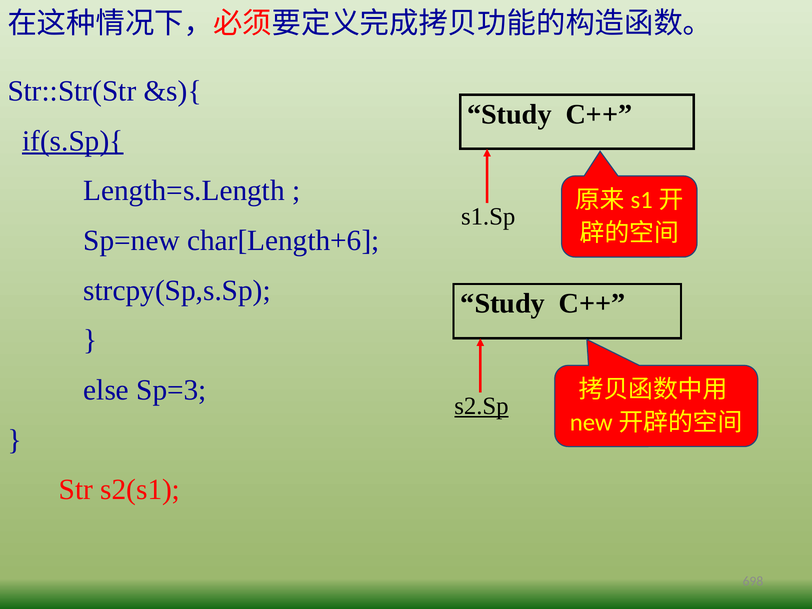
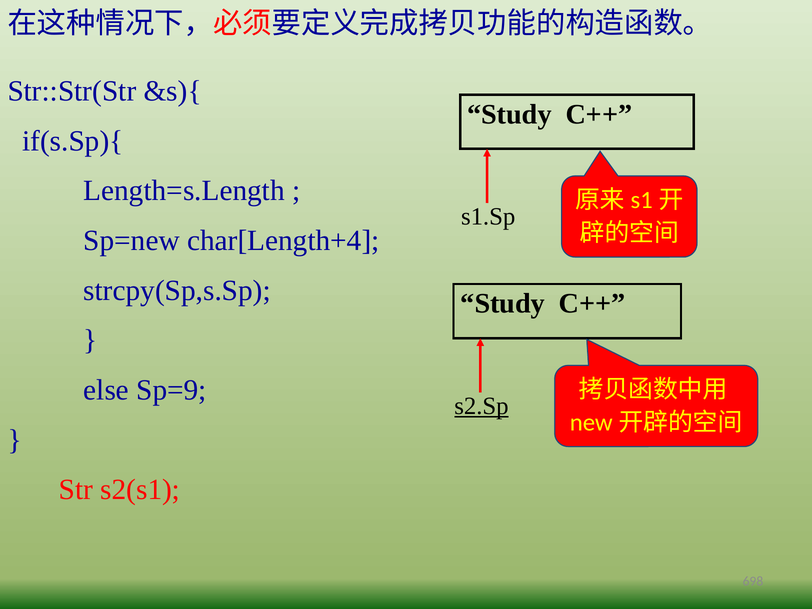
if(s.Sp){ underline: present -> none (73, 141)
char[Length+6: char[Length+6 -> char[Length+4 (283, 241)
Sp=3: Sp=3 -> Sp=9 (171, 390)
